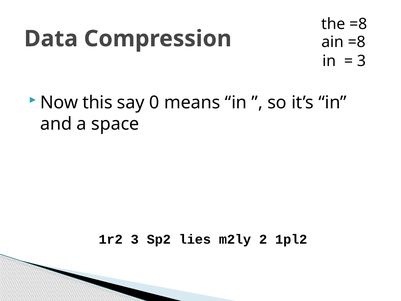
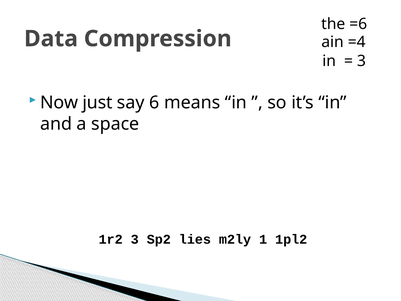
the =8: =8 -> =6 (358, 24)
ain =8: =8 -> =4 (357, 42)
this: this -> just (98, 103)
0: 0 -> 6 (154, 103)
2: 2 -> 1 (263, 239)
